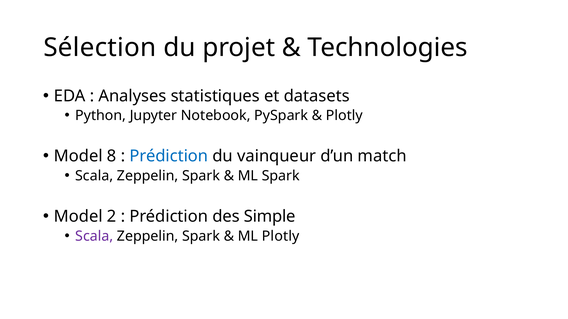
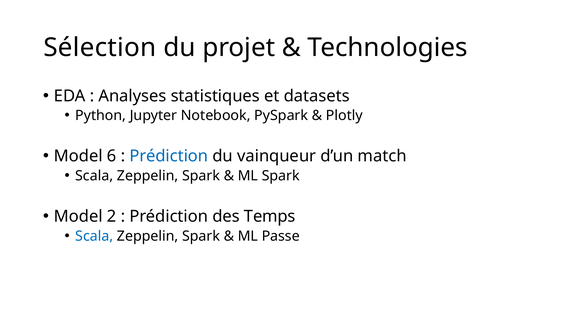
8: 8 -> 6 (112, 156)
Simple: Simple -> Temps (270, 217)
Scala colour: purple -> blue (94, 236)
ML Plotly: Plotly -> Passe (281, 236)
